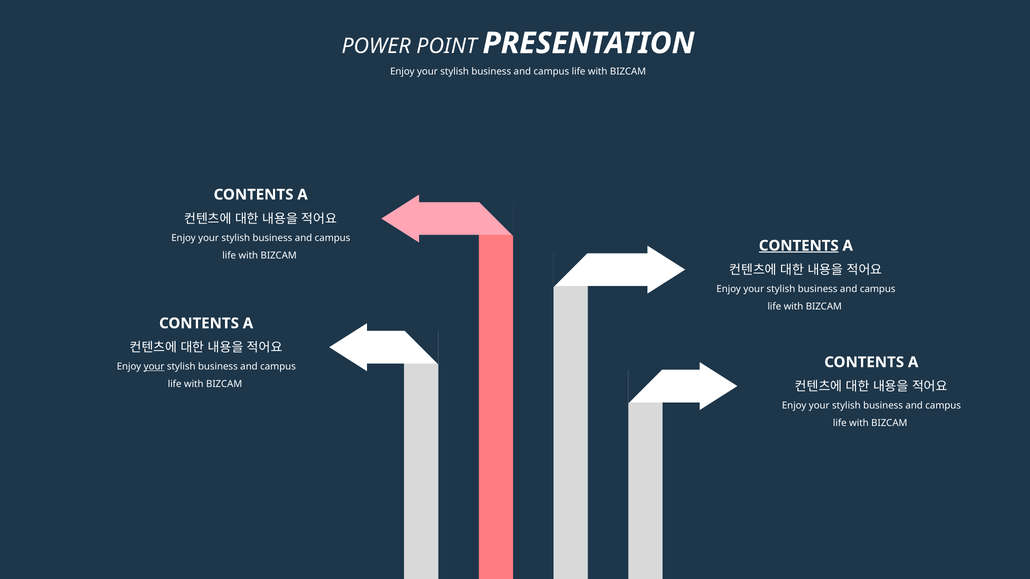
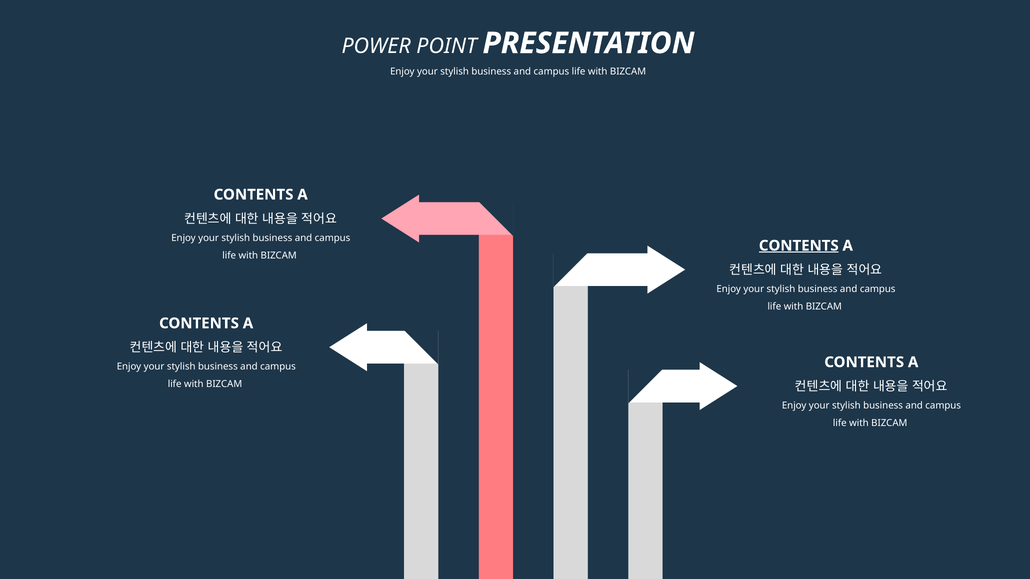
your underline: present -> none (154, 367)
